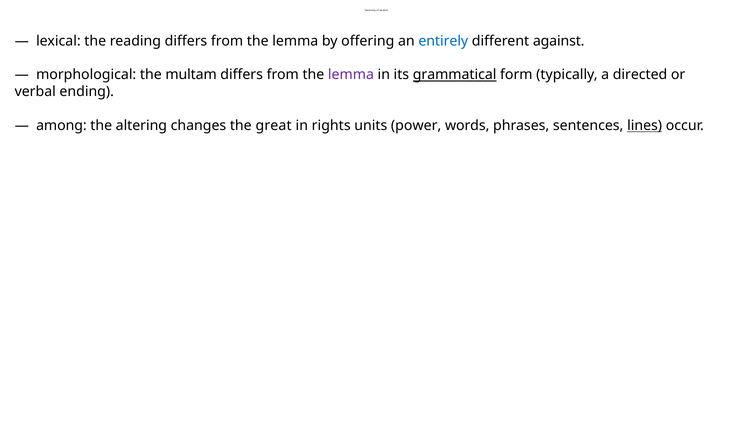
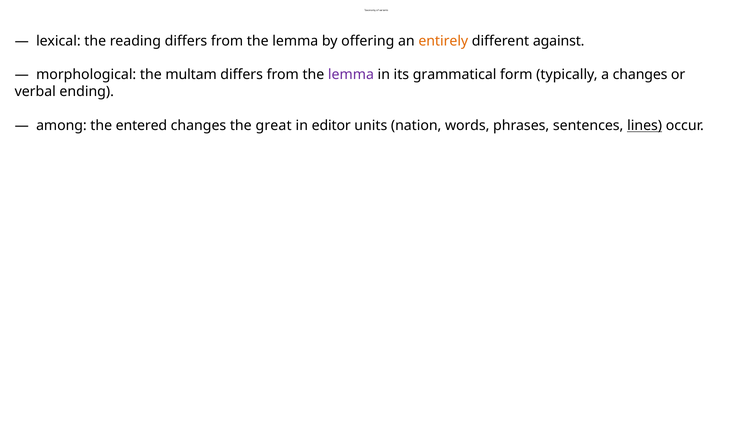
entirely colour: blue -> orange (443, 41)
grammatical underline: present -> none (455, 75)
a directed: directed -> changes (640, 75)
altering: altering -> entered (141, 126)
rights: rights -> editor (331, 126)
power: power -> nation (416, 126)
